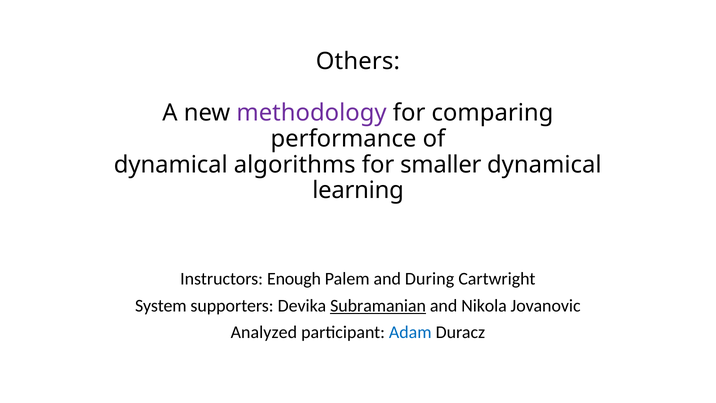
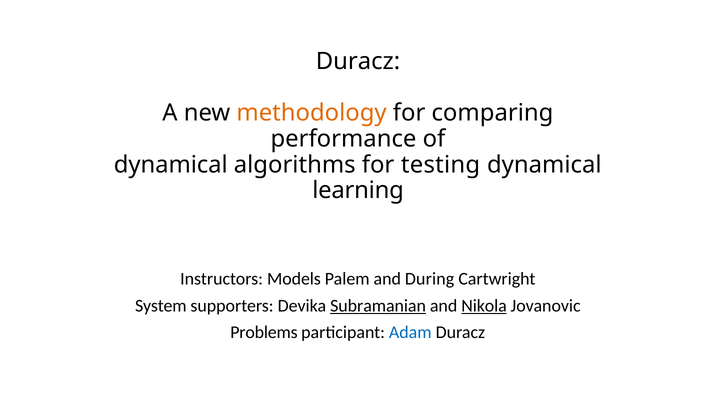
Others: Others -> Duracz (358, 61)
methodology colour: purple -> orange (312, 113)
smaller: smaller -> testing (441, 165)
Enough: Enough -> Models (294, 279)
Nikola underline: none -> present (484, 306)
Analyzed: Analyzed -> Problems (264, 332)
